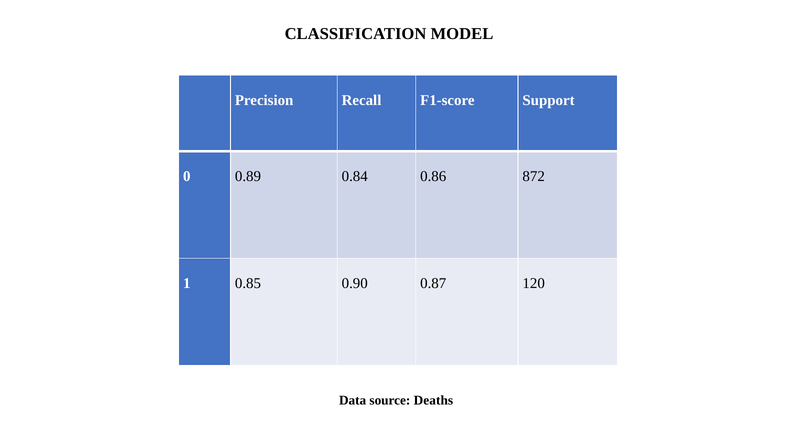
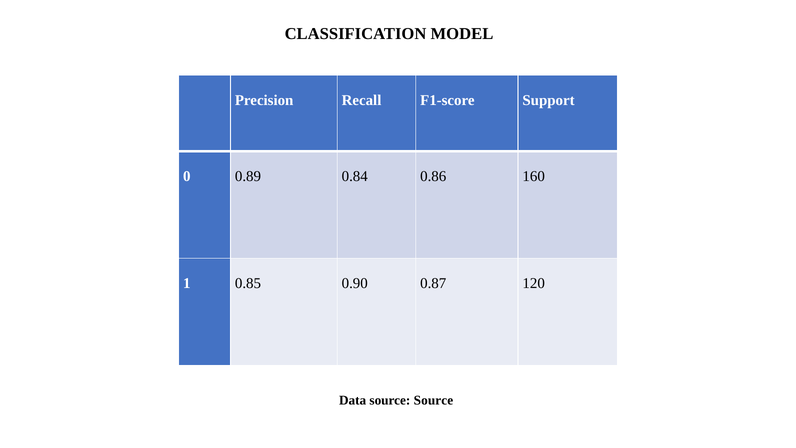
872: 872 -> 160 (534, 176)
source Deaths: Deaths -> Source (433, 400)
